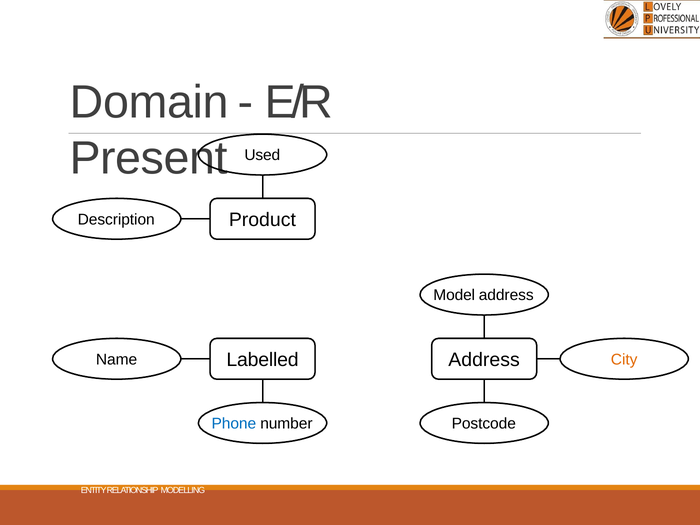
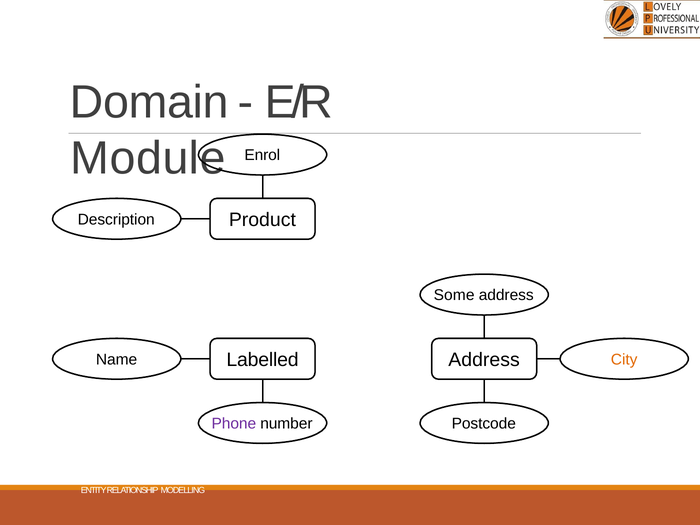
Present: Present -> Module (148, 158)
Used: Used -> Enrol (262, 155)
Model: Model -> Some (454, 295)
Phone colour: blue -> purple (234, 424)
